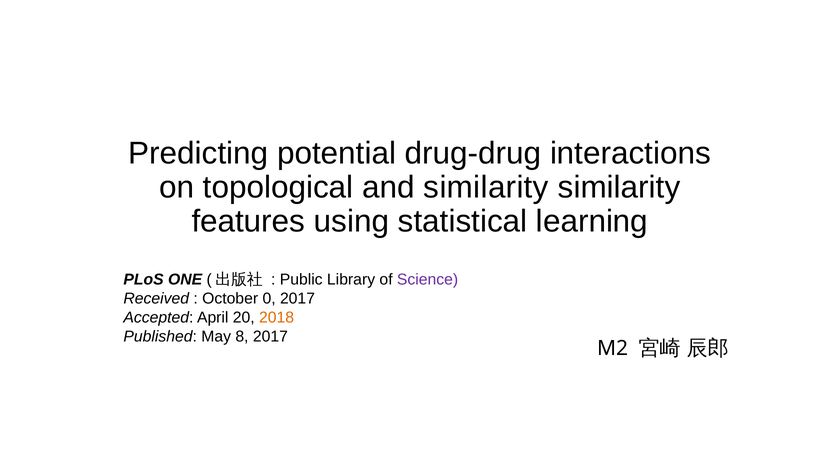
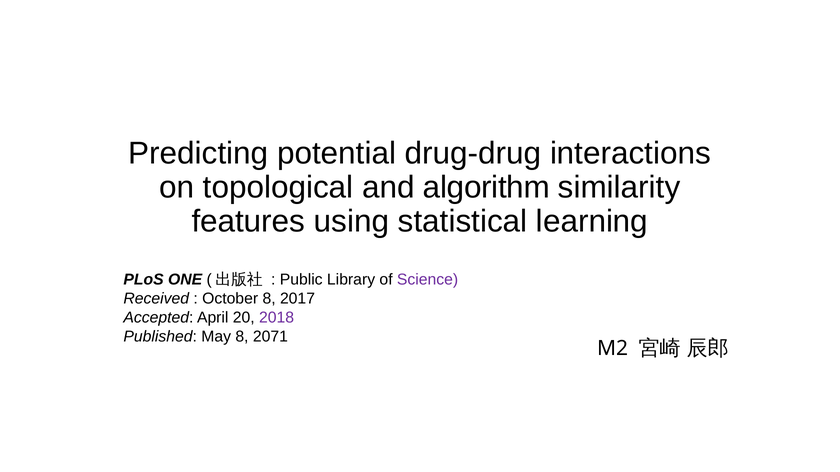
and similarity: similarity -> algorithm (486, 187)
October 0: 0 -> 8 (269, 299)
2018 colour: orange -> purple (277, 318)
8 2017: 2017 -> 2071 (270, 337)
